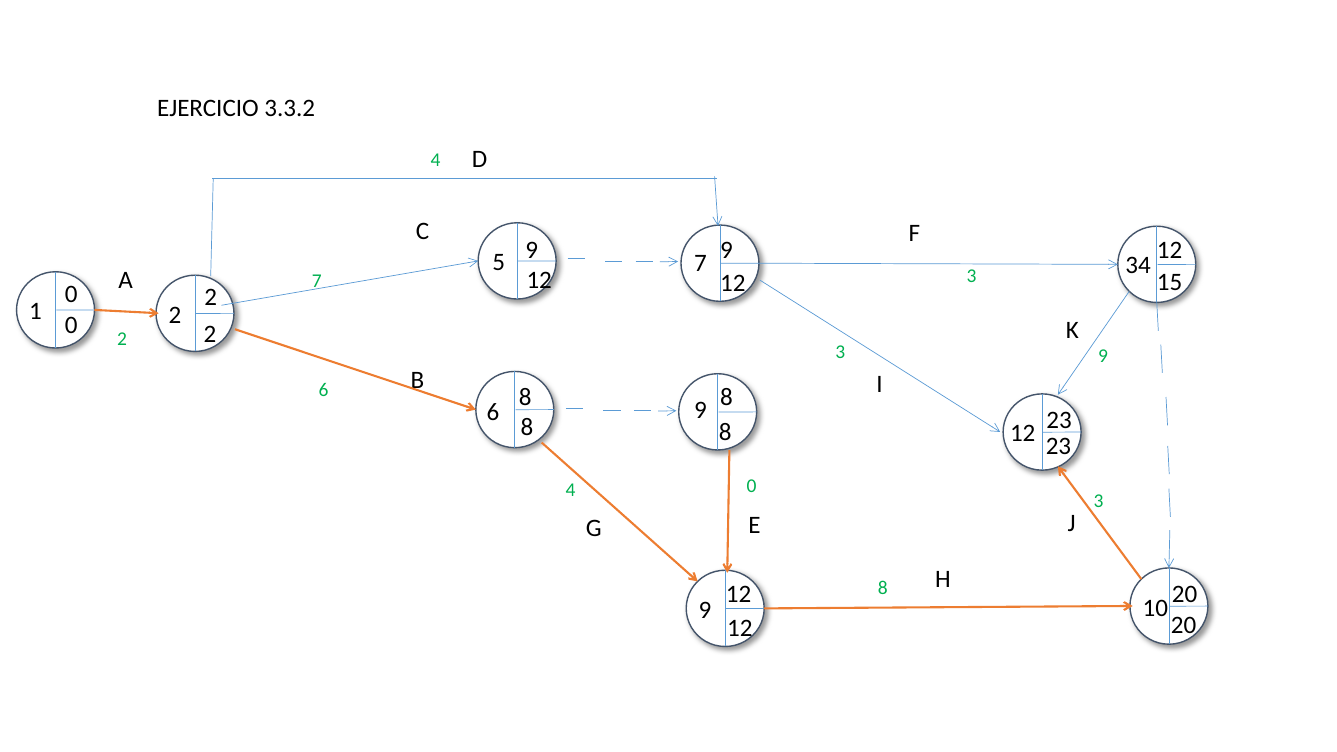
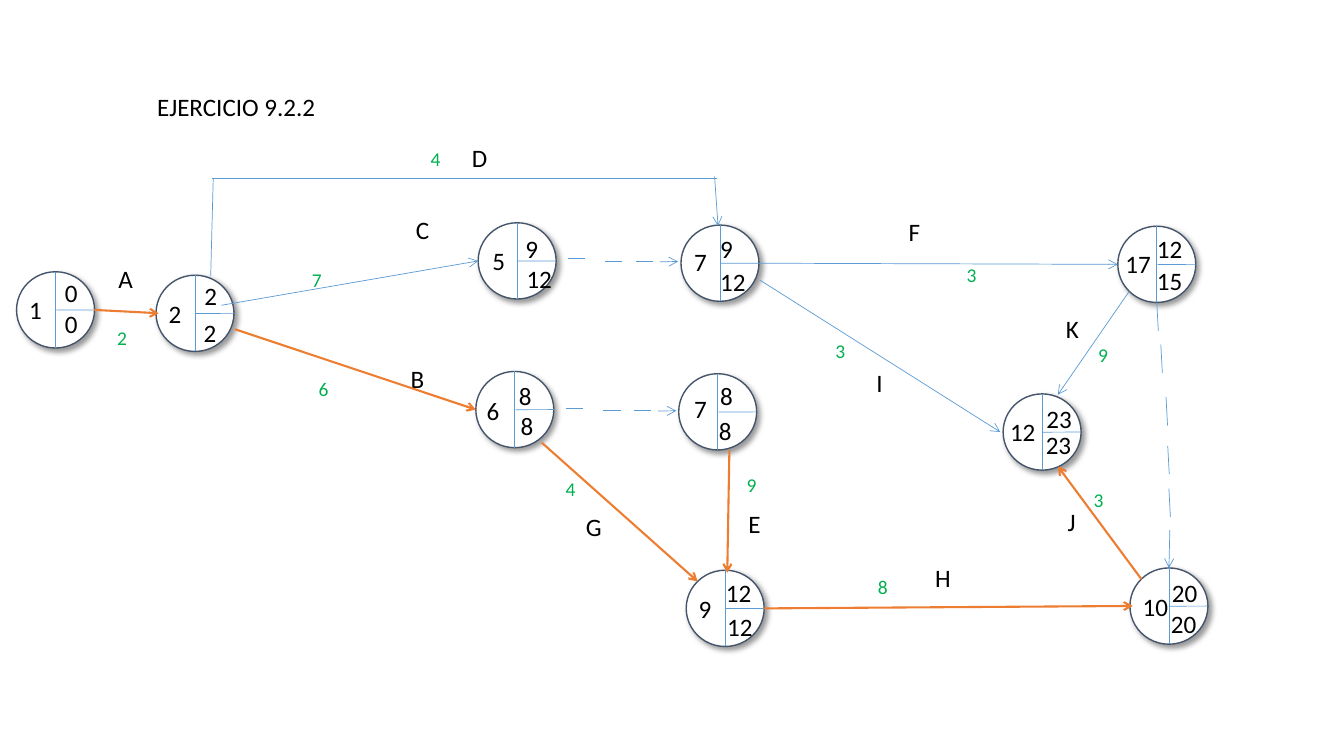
3.3.2: 3.3.2 -> 9.2.2 (290, 108)
34: 34 -> 17 (1138, 265)
6 9: 9 -> 7 (700, 411)
4 0: 0 -> 9 (752, 486)
